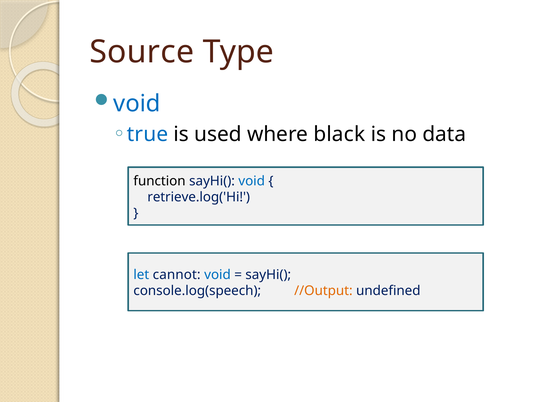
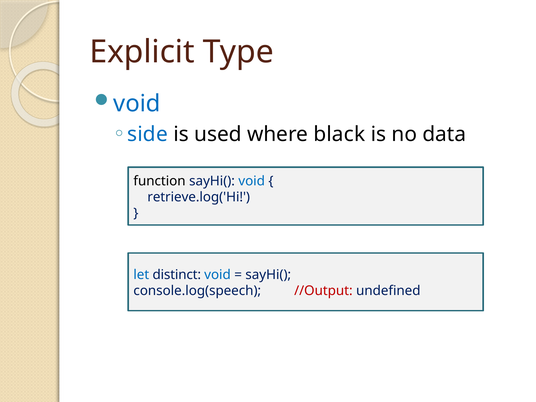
Source: Source -> Explicit (142, 52)
true: true -> side (147, 134)
cannot: cannot -> distinct (177, 275)
//Output colour: orange -> red (323, 291)
